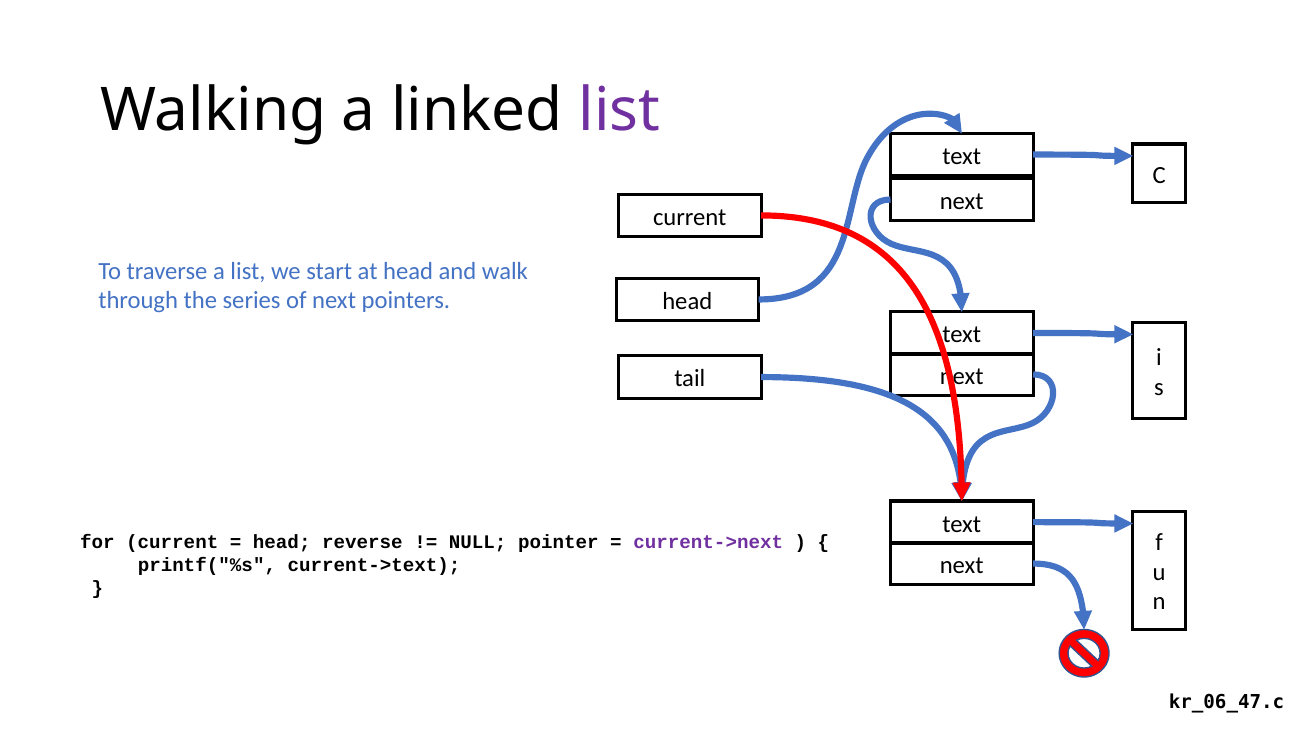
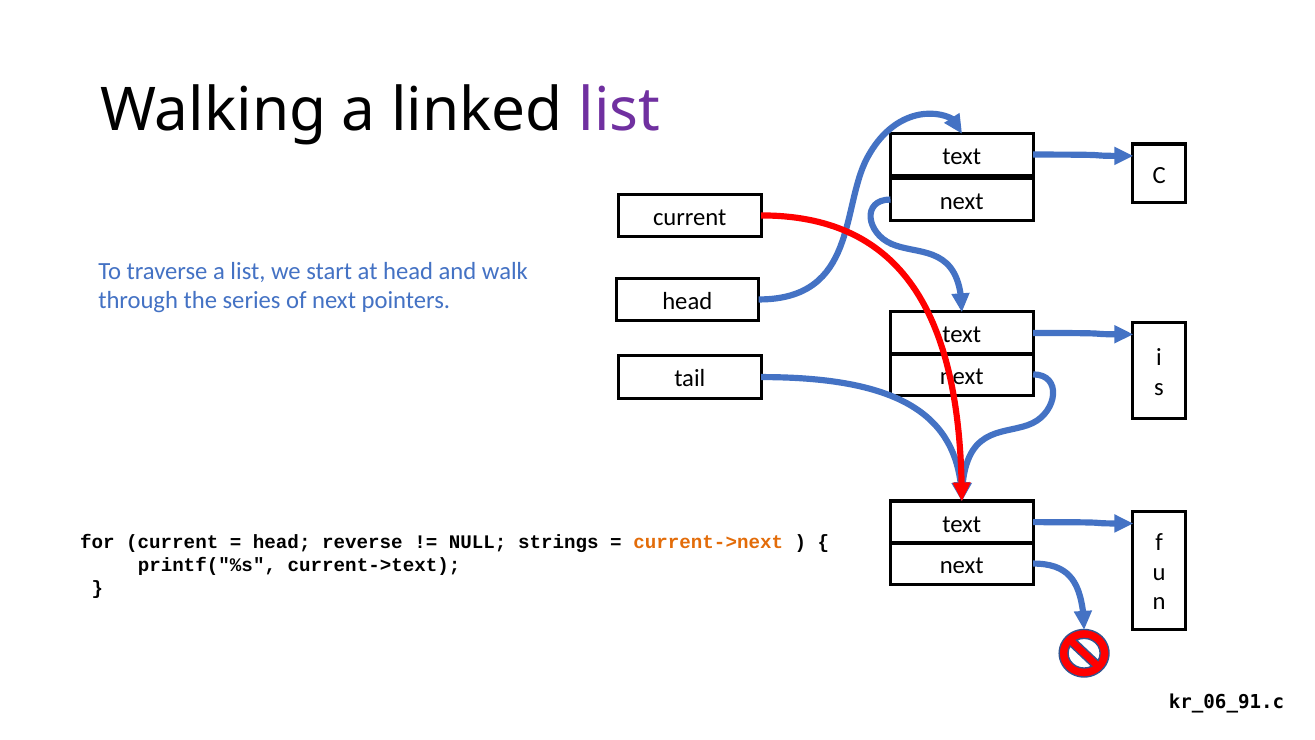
pointer: pointer -> strings (558, 542)
current->next colour: purple -> orange (708, 542)
kr_06_47.c: kr_06_47.c -> kr_06_91.c (1227, 701)
